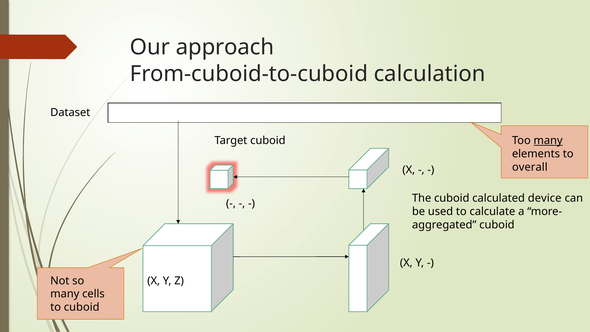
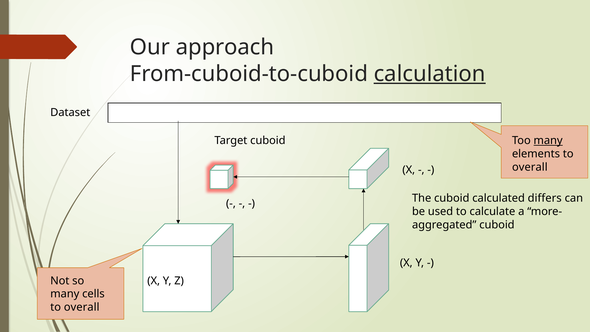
calculation underline: none -> present (430, 74)
device: device -> differs (545, 198)
cuboid: cuboid -> overall (82, 307)
